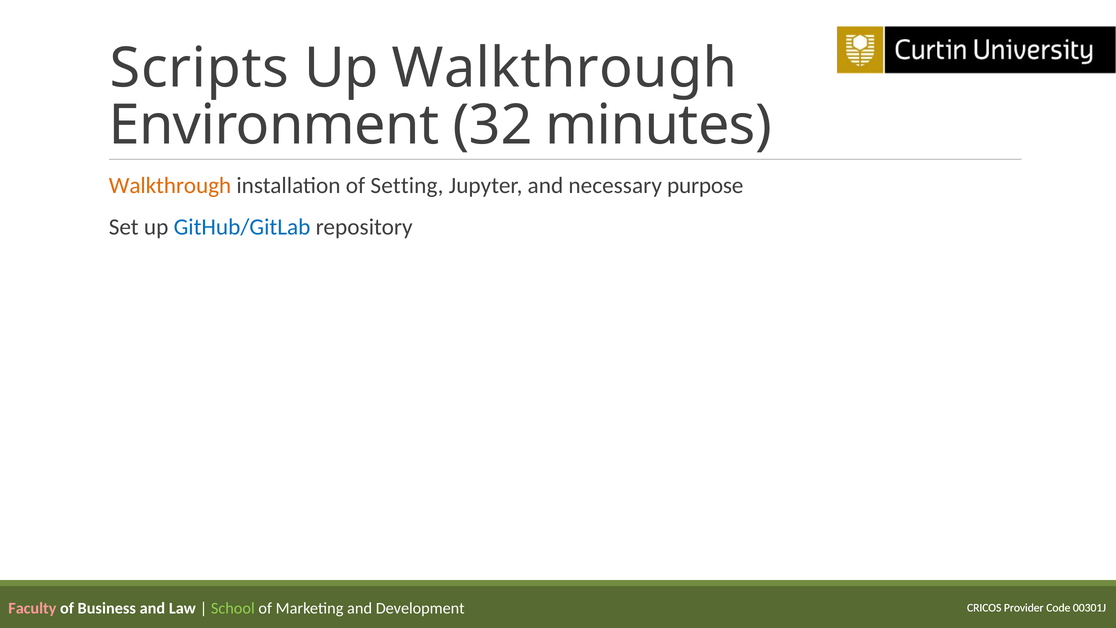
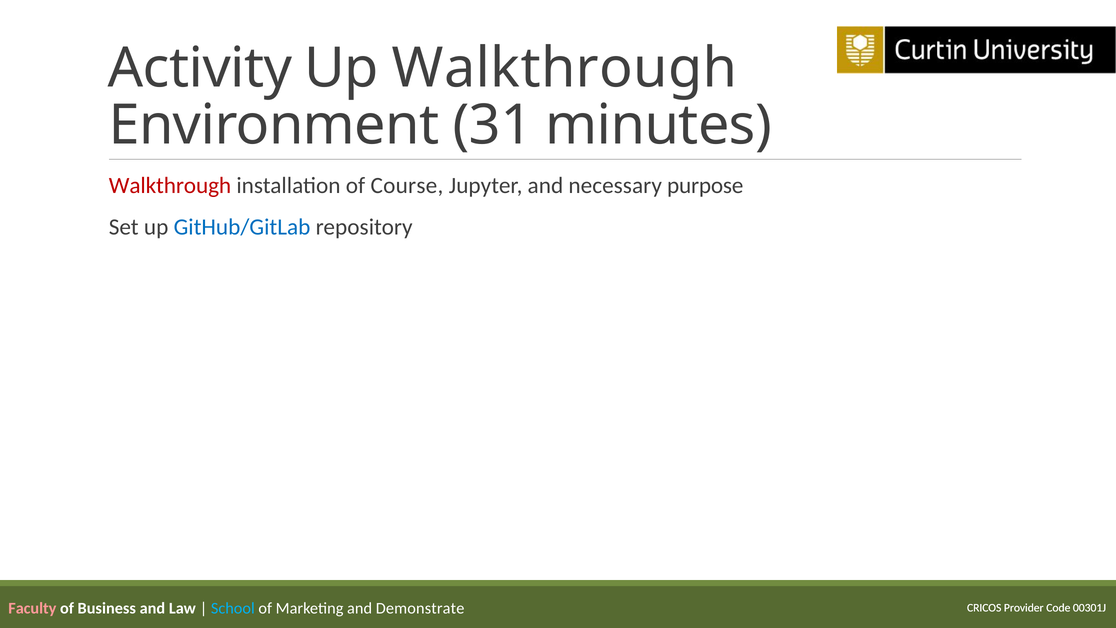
Scripts: Scripts -> Activity (200, 68)
32: 32 -> 31 (493, 125)
Walkthrough colour: orange -> red (170, 186)
Setting: Setting -> Course (407, 186)
School colour: light green -> light blue (233, 608)
Development: Development -> Demonstrate (420, 608)
